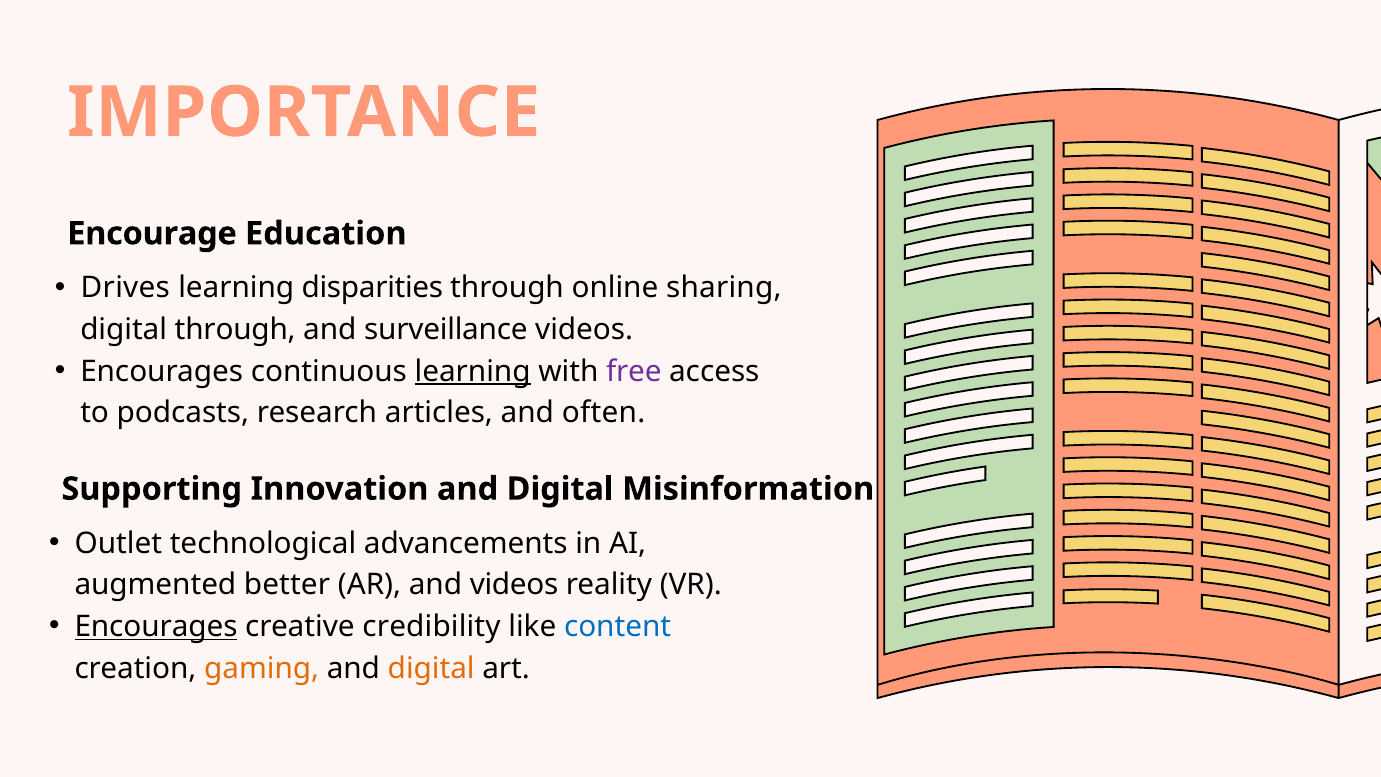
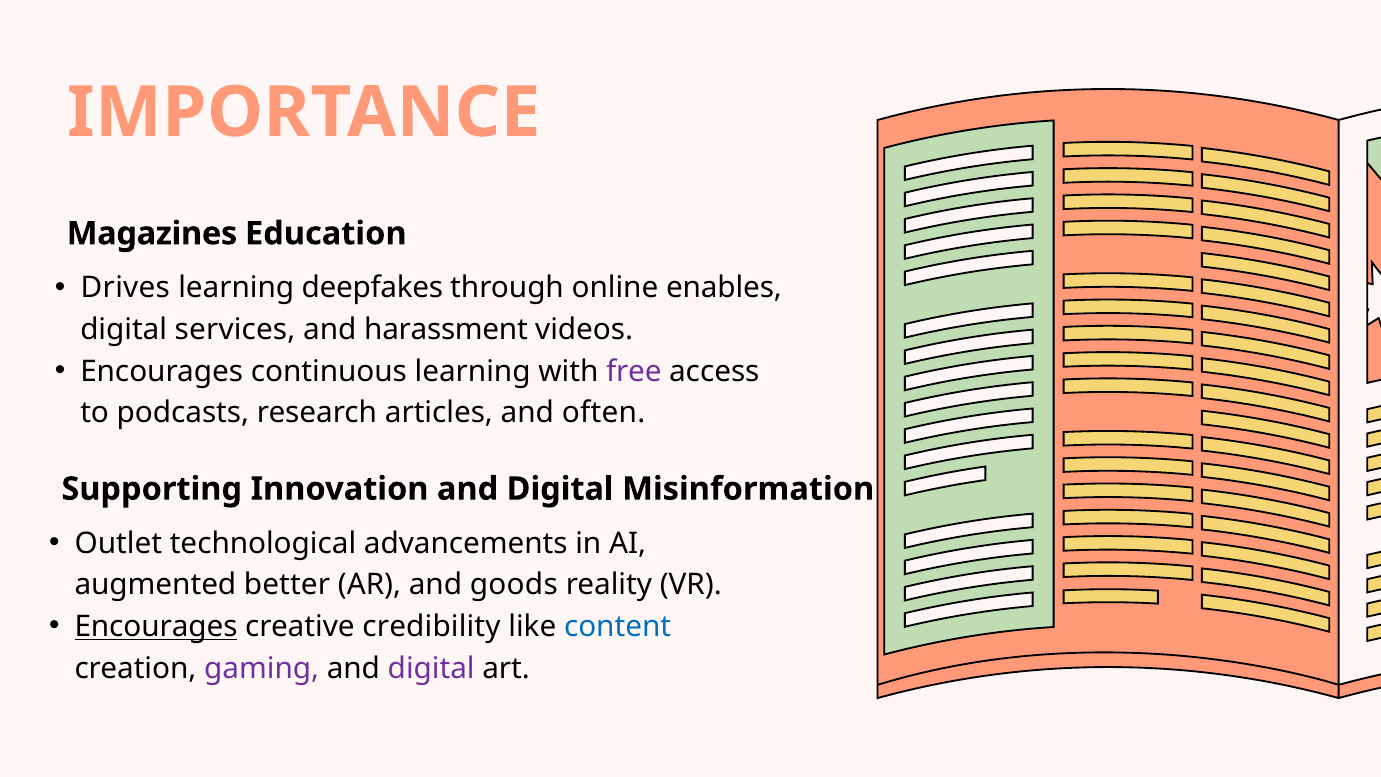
Encourage: Encourage -> Magazines (152, 234)
disparities: disparities -> deepfakes (372, 288)
sharing: sharing -> enables (724, 288)
digital through: through -> services (235, 330)
surveillance: surveillance -> harassment (446, 330)
learning underline: present -> none (473, 371)
and videos: videos -> goods (514, 585)
gaming colour: orange -> purple (262, 668)
digital colour: orange -> purple (431, 668)
